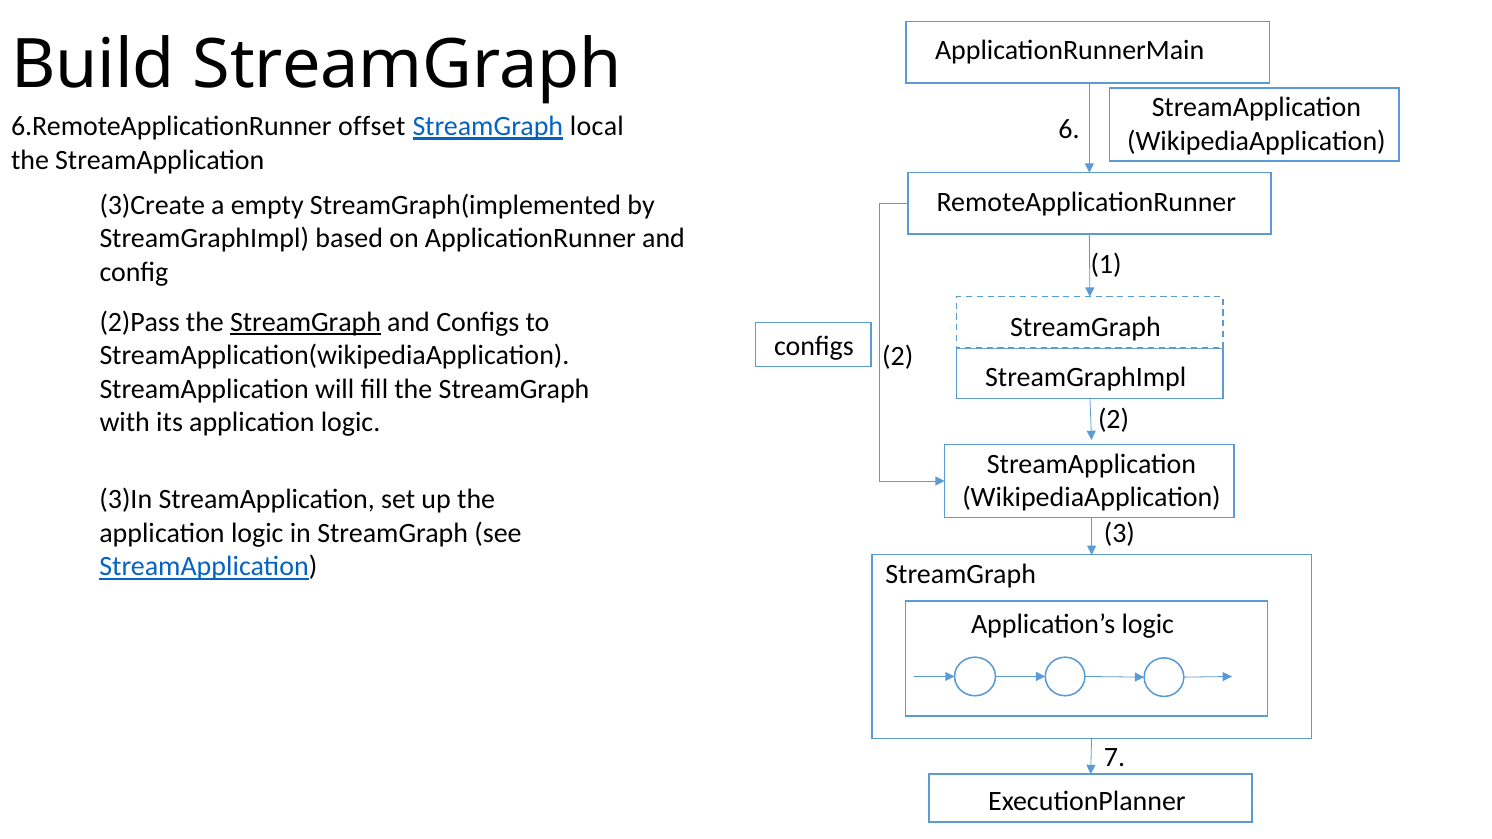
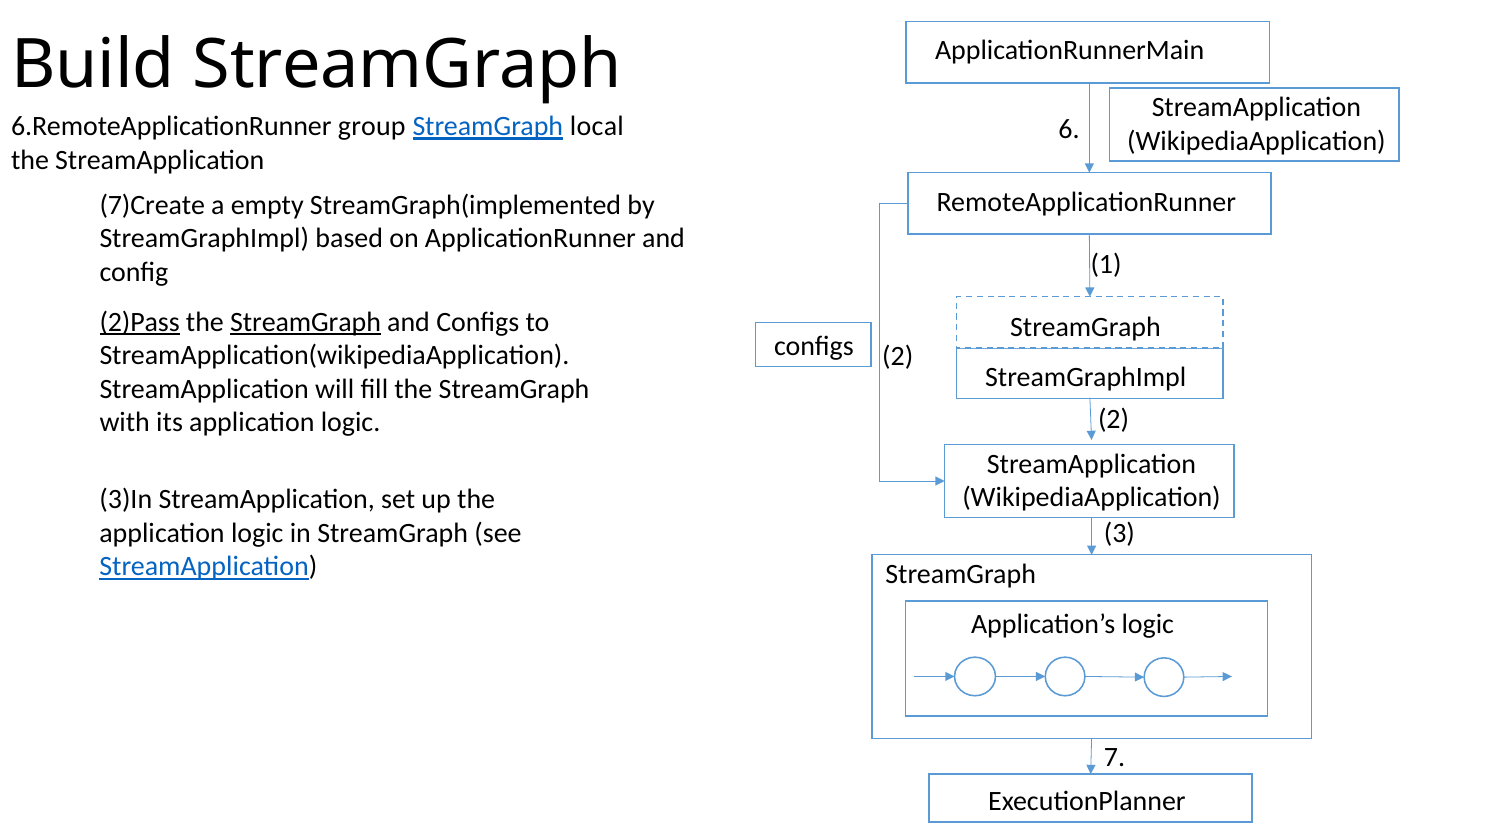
offset: offset -> group (372, 126)
3)Create: 3)Create -> 7)Create (152, 205)
2)Pass underline: none -> present (140, 322)
